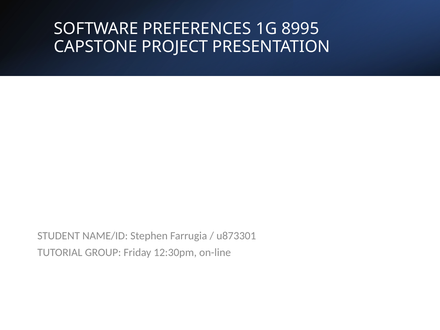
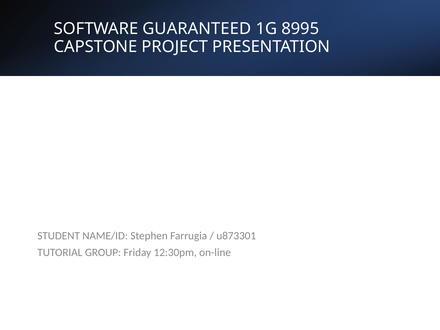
PREFERENCES: PREFERENCES -> GUARANTEED (197, 29)
